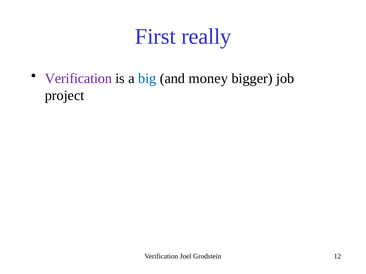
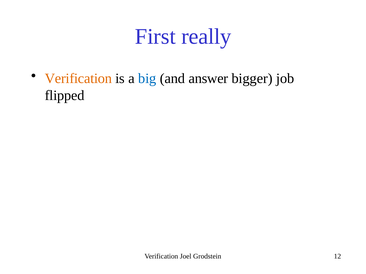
Verification colour: purple -> orange (78, 78)
money: money -> answer (208, 78)
project: project -> flipped (65, 96)
